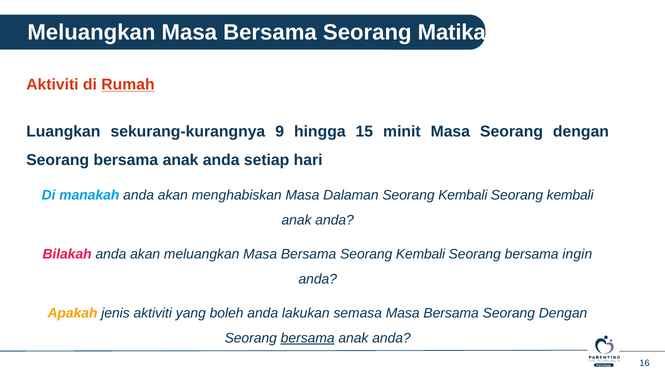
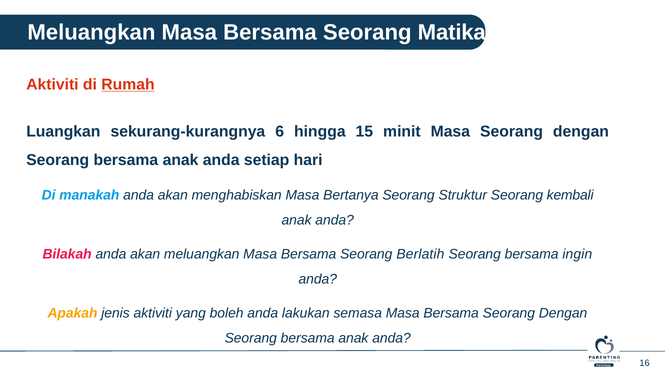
9: 9 -> 6 (280, 132)
Dalaman: Dalaman -> Bertanya (351, 195)
Kembali: Kembali -> Struktur (463, 195)
Bersama Seorang Kembali: Kembali -> Berlatih (420, 254)
bersama underline: present -> none (308, 338)
